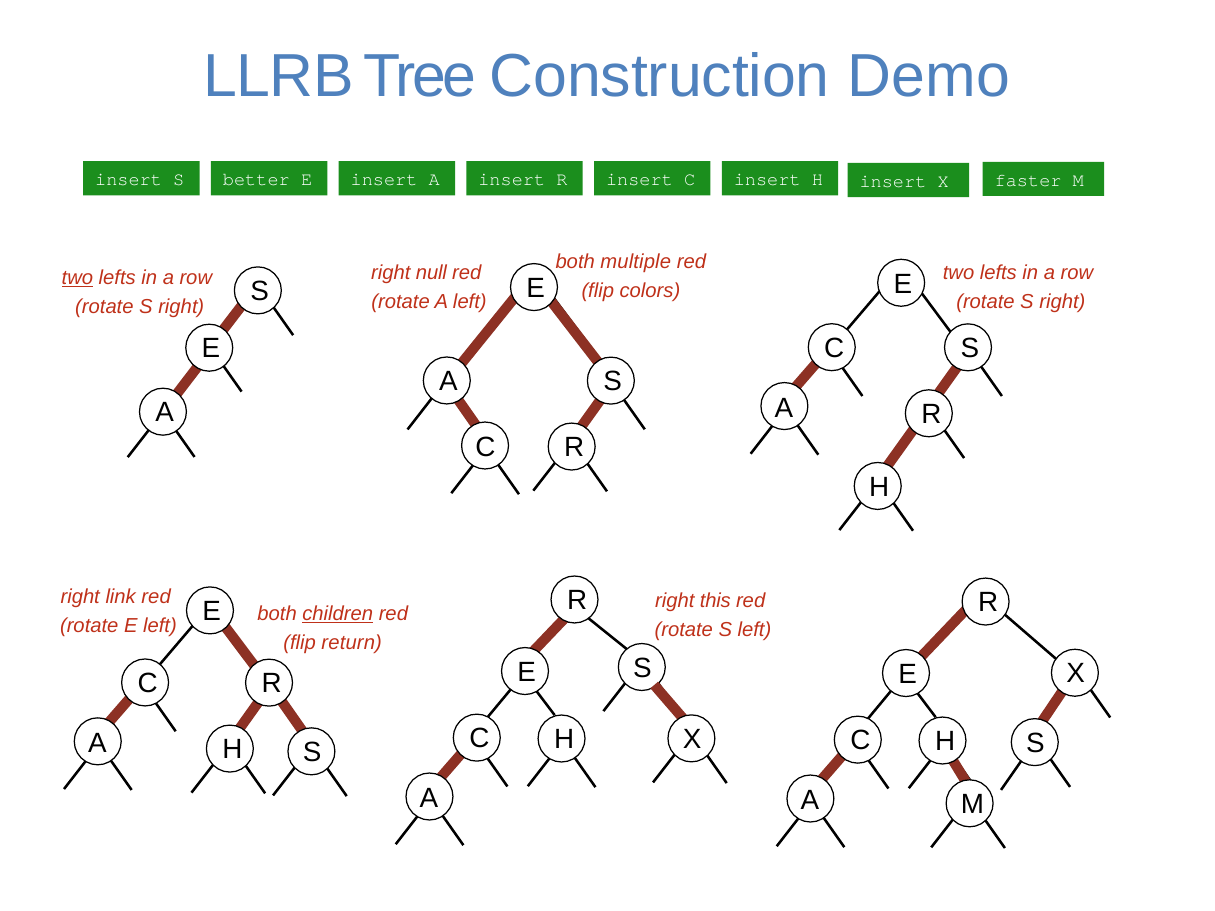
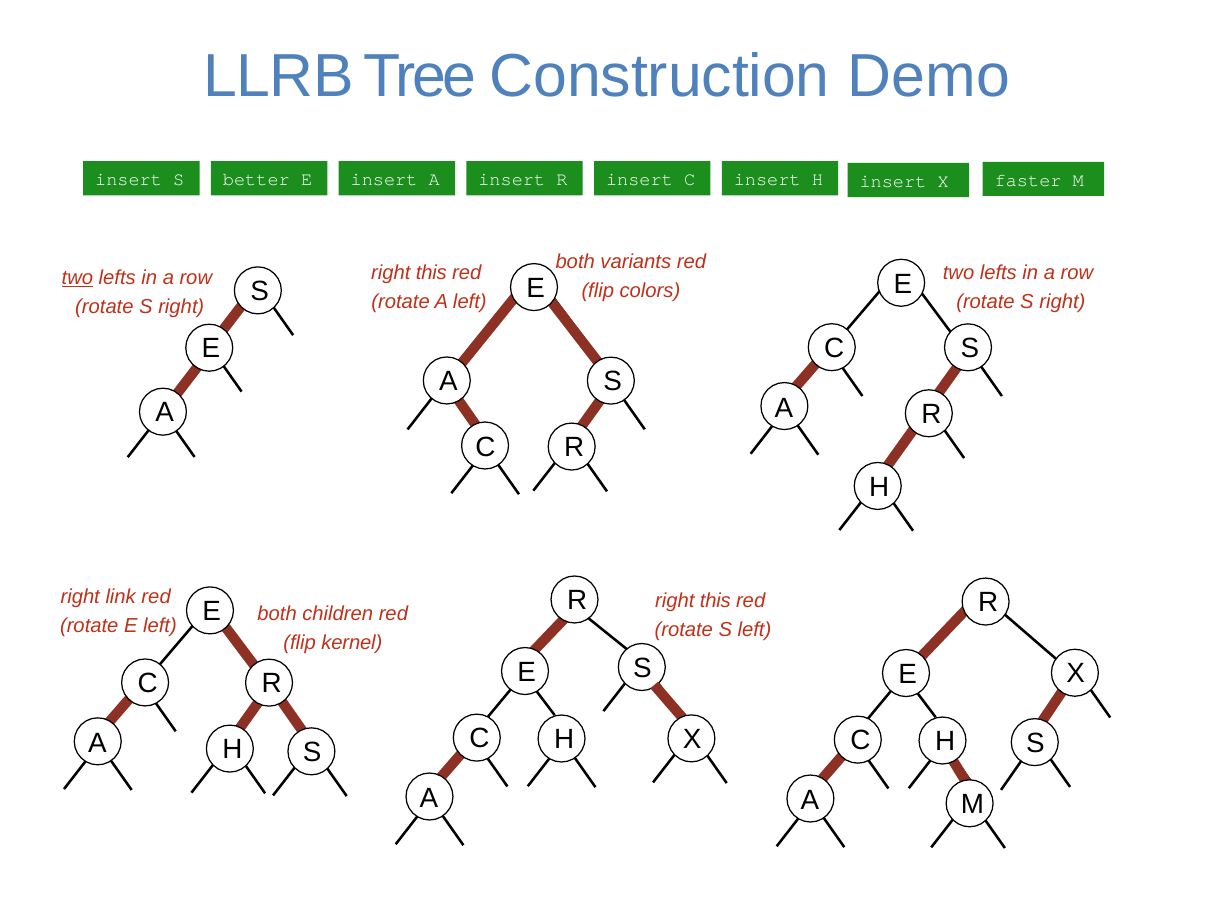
multiple: multiple -> variants (636, 262)
null: null -> this (431, 273)
children underline: present -> none (338, 614)
return: return -> kernel (352, 643)
